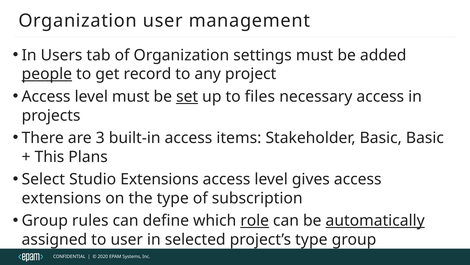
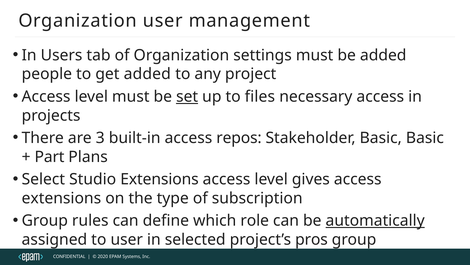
people underline: present -> none (47, 74)
get record: record -> added (147, 74)
items: items -> repos (239, 138)
This: This -> Part (50, 156)
role underline: present -> none (255, 220)
project’s type: type -> pros (311, 239)
